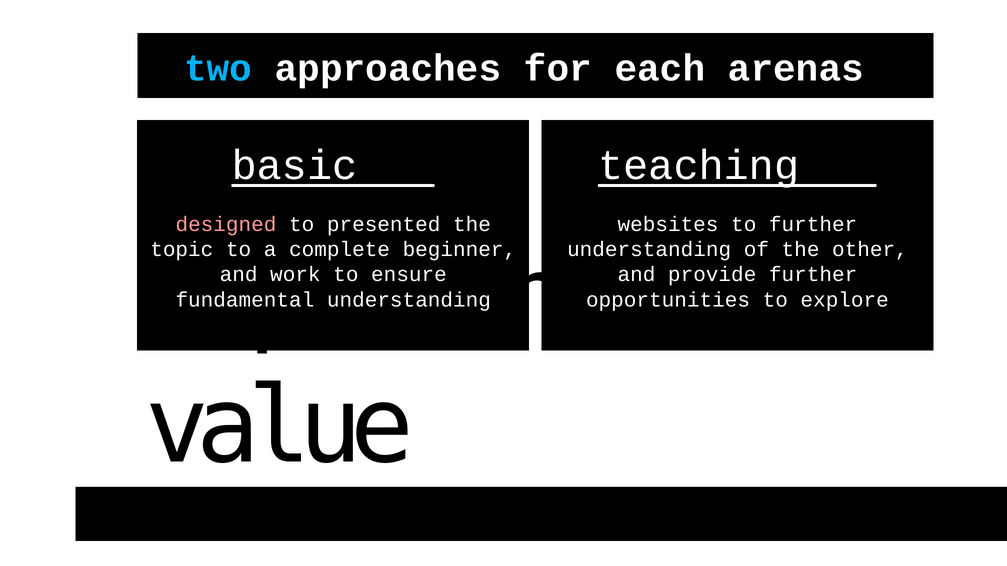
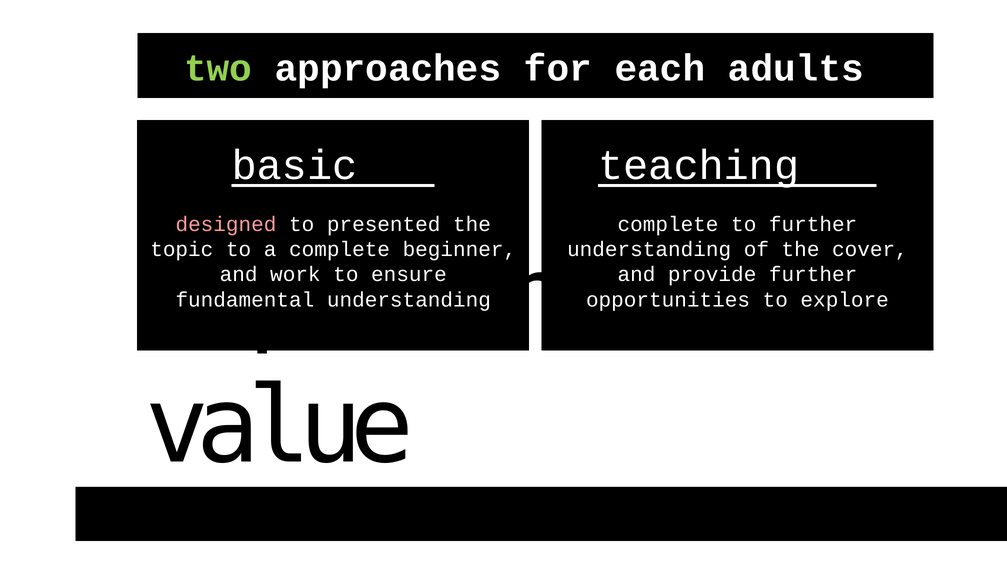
two colour: light blue -> light green (218, 68)
arenas: arenas -> adults (796, 68)
websites: websites -> complete (668, 224)
other: other -> cover (870, 249)
